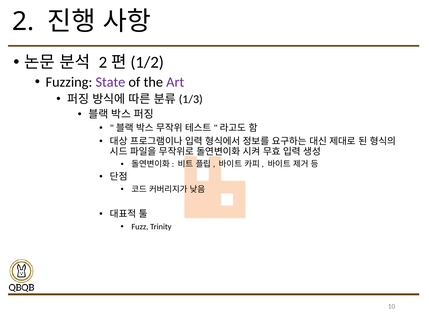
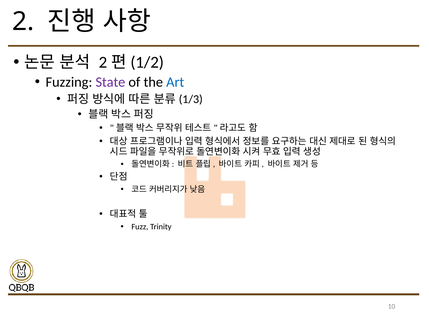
Art colour: purple -> blue (175, 82)
